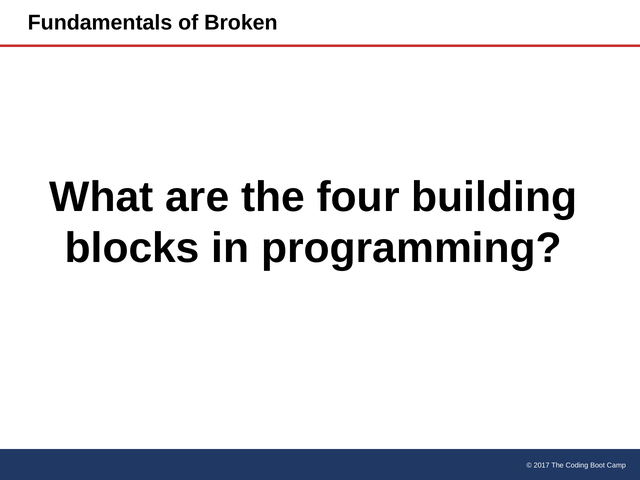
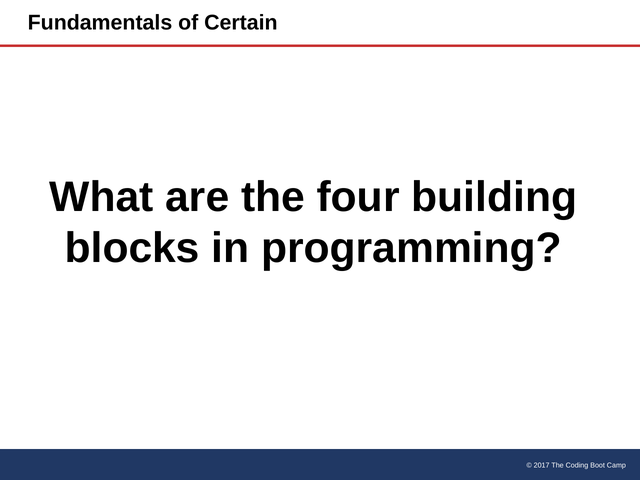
Broken: Broken -> Certain (241, 23)
